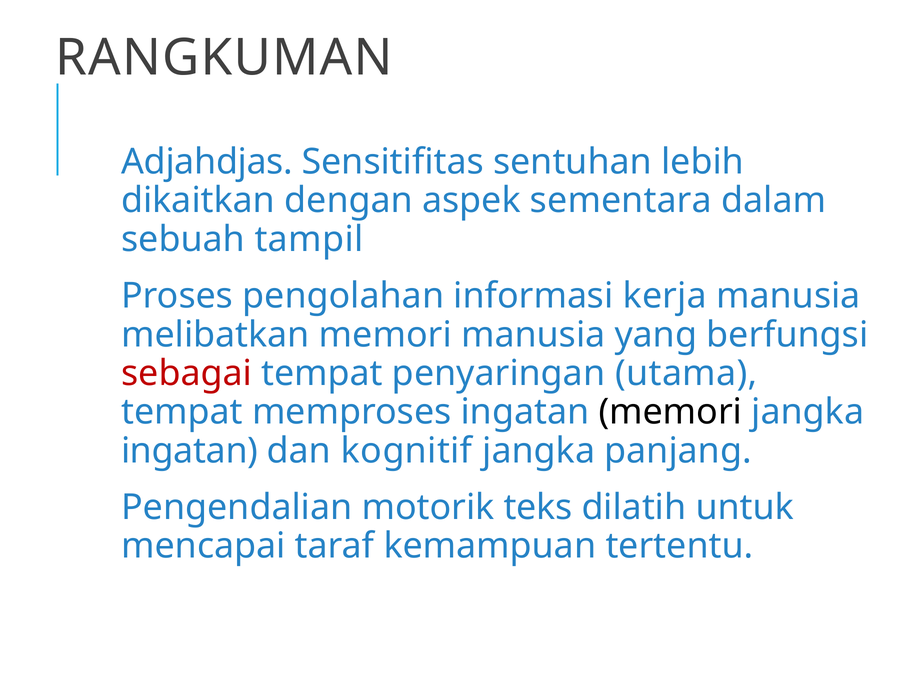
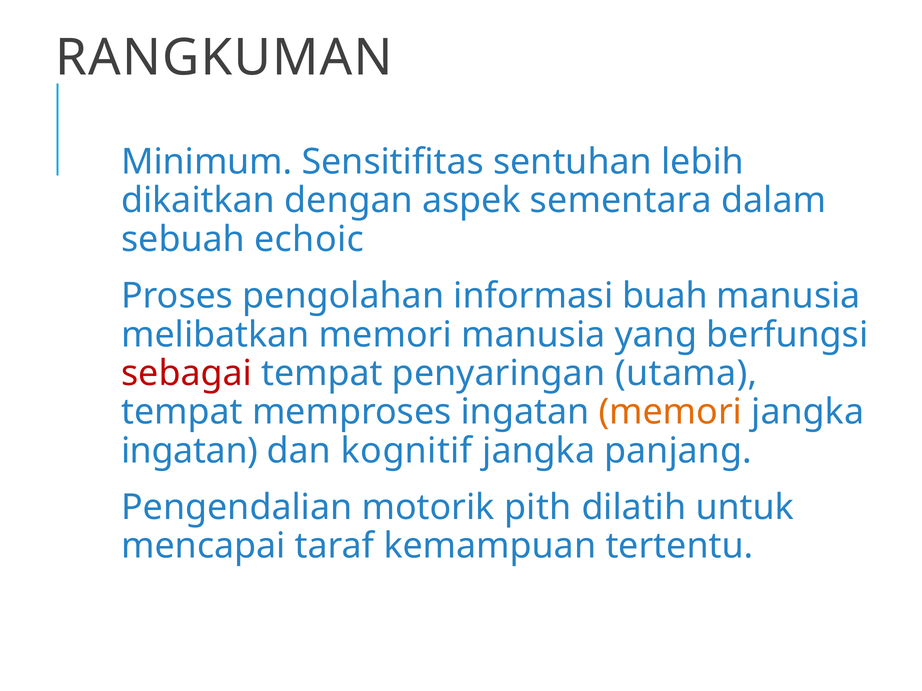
Adjahdjas: Adjahdjas -> Minimum (207, 162)
tampil: tampil -> echoic (309, 240)
kerja: kerja -> buah (665, 296)
memori colour: black -> orange (670, 412)
teks: teks -> pith (538, 508)
